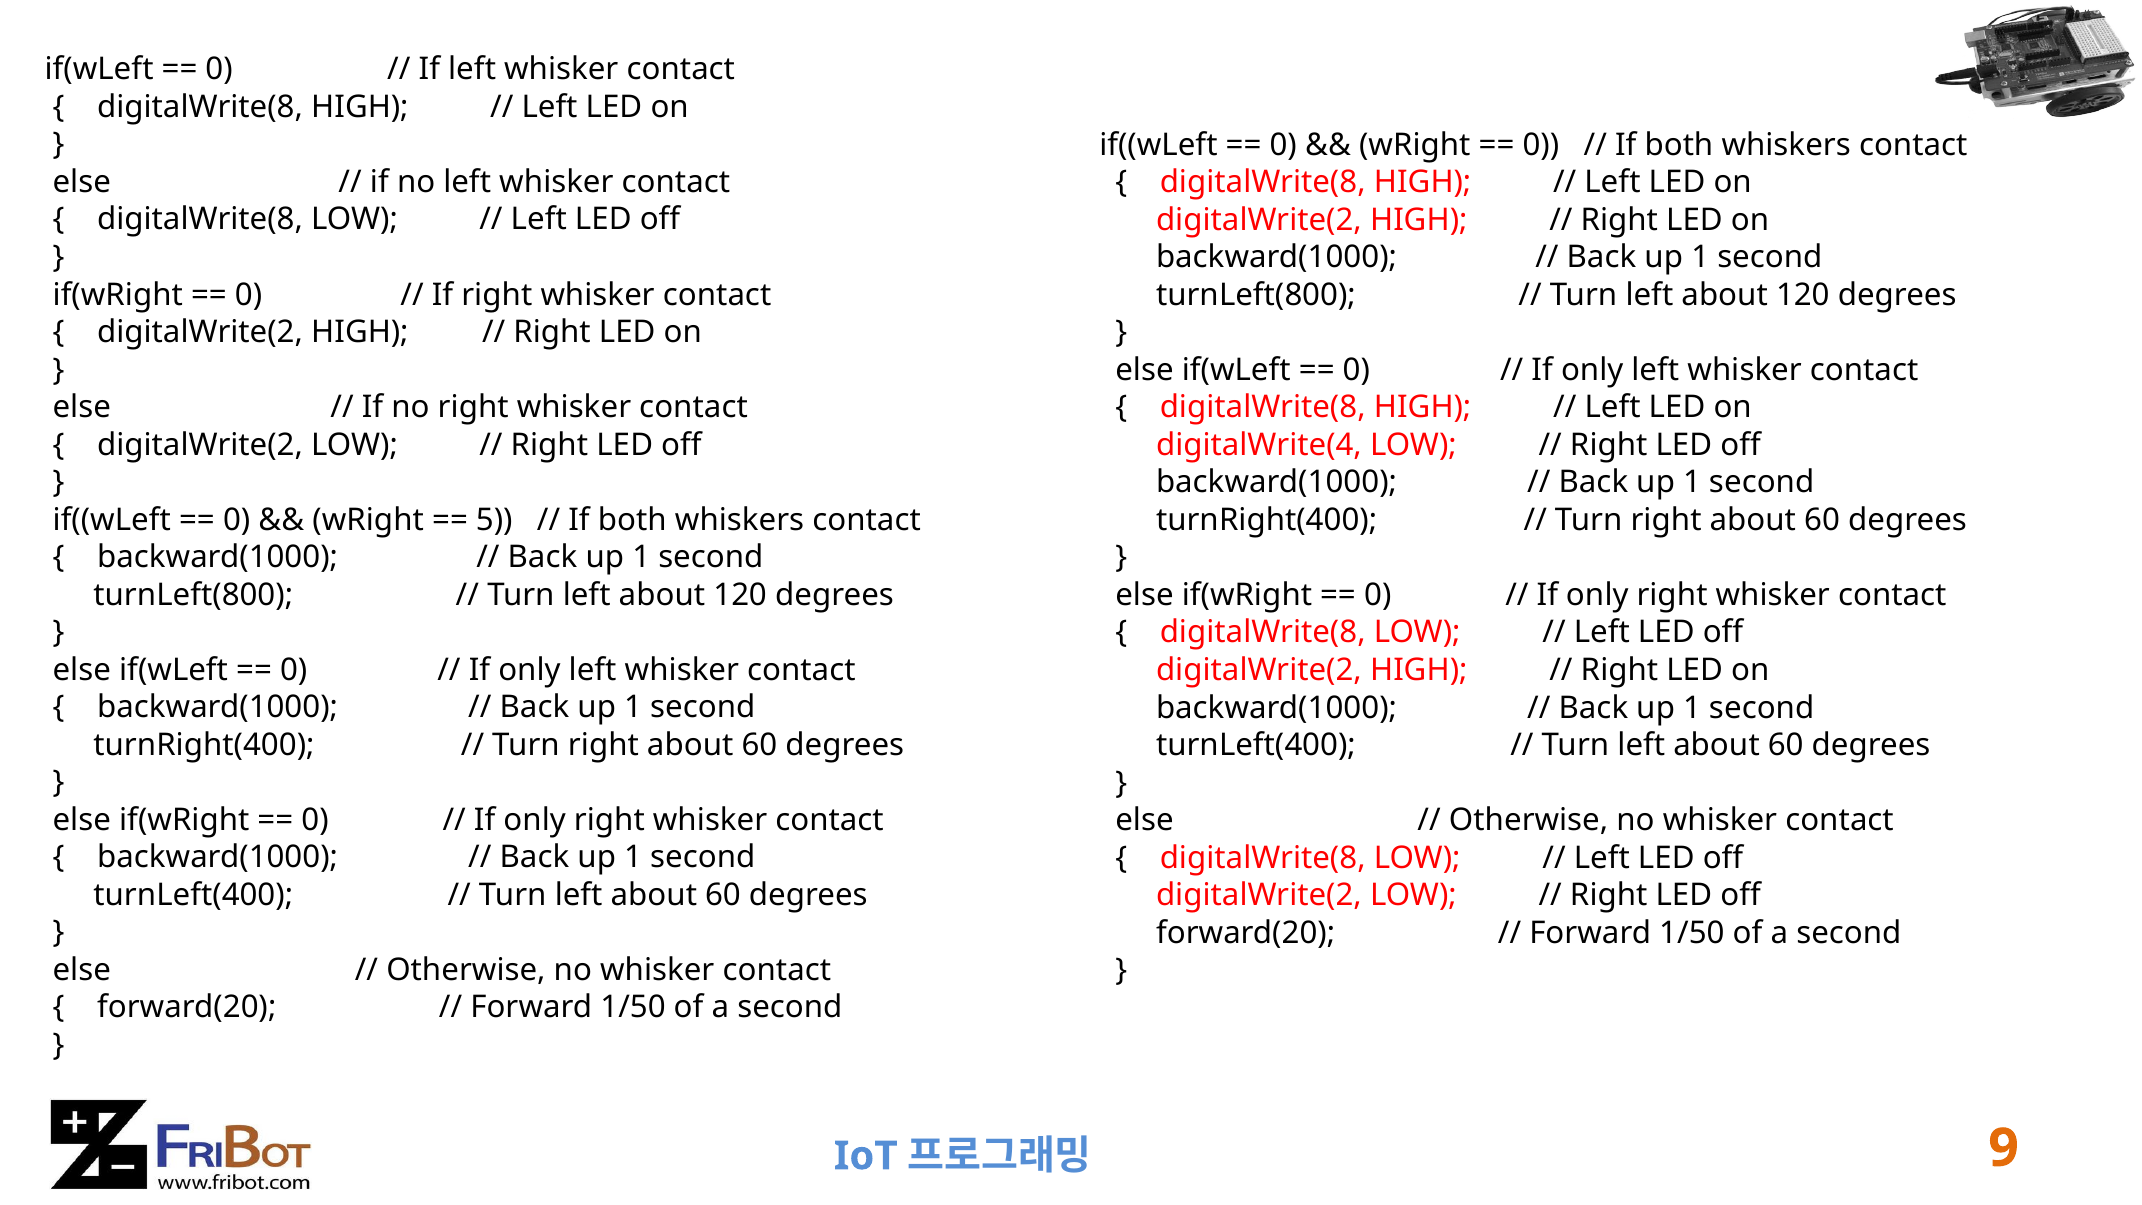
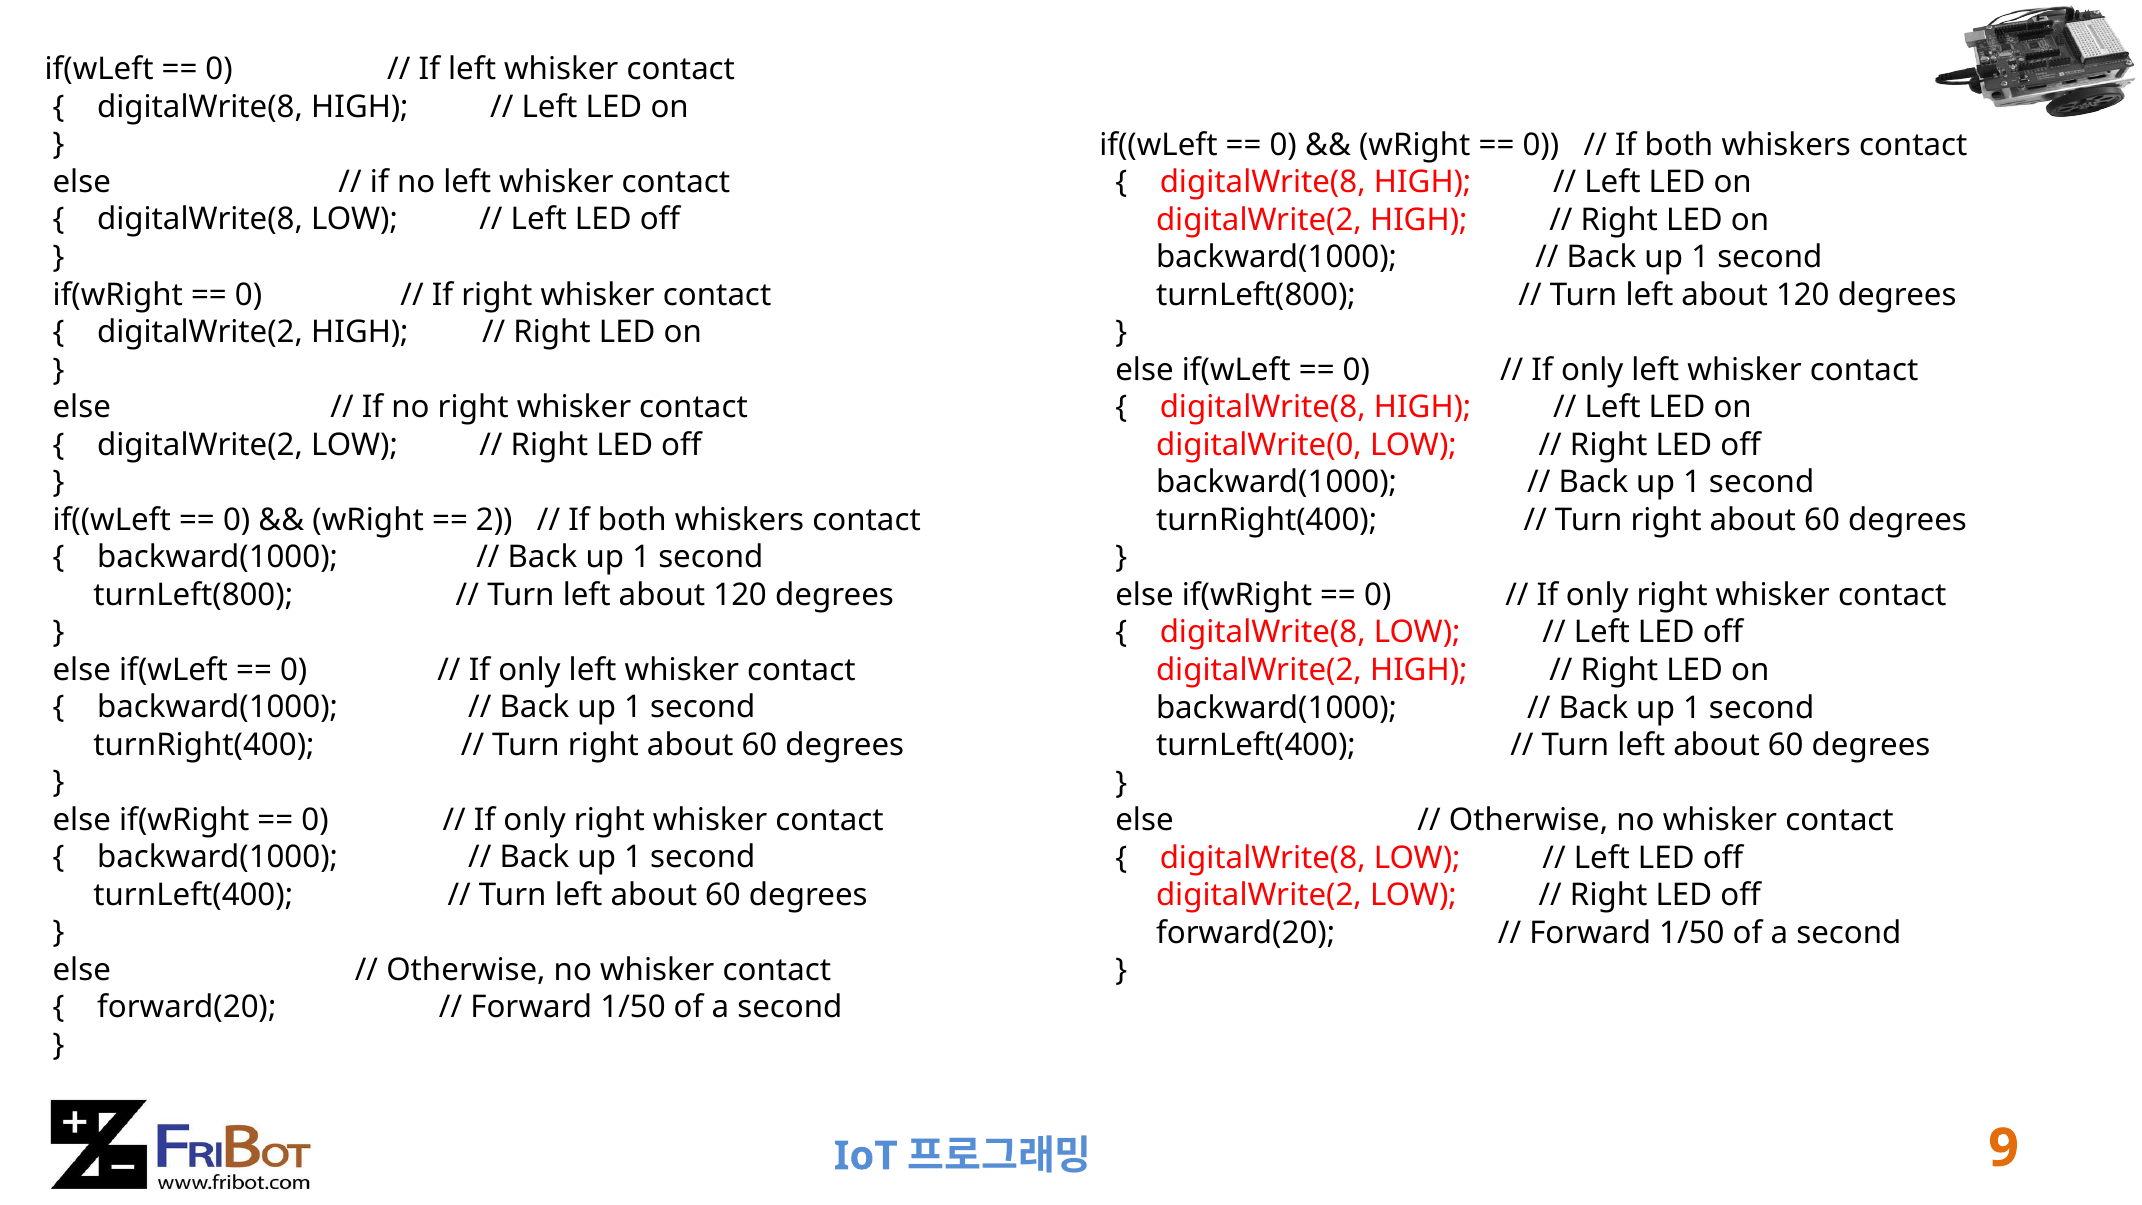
digitalWrite(4: digitalWrite(4 -> digitalWrite(0 (1259, 445)
5: 5 -> 2 (494, 520)
